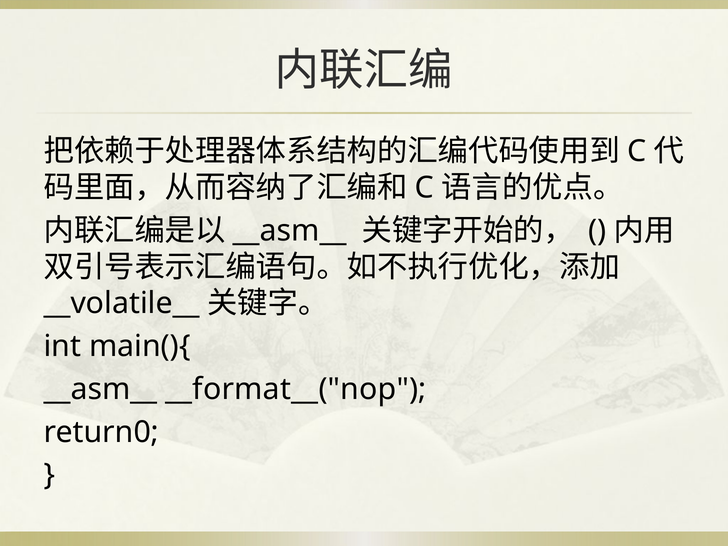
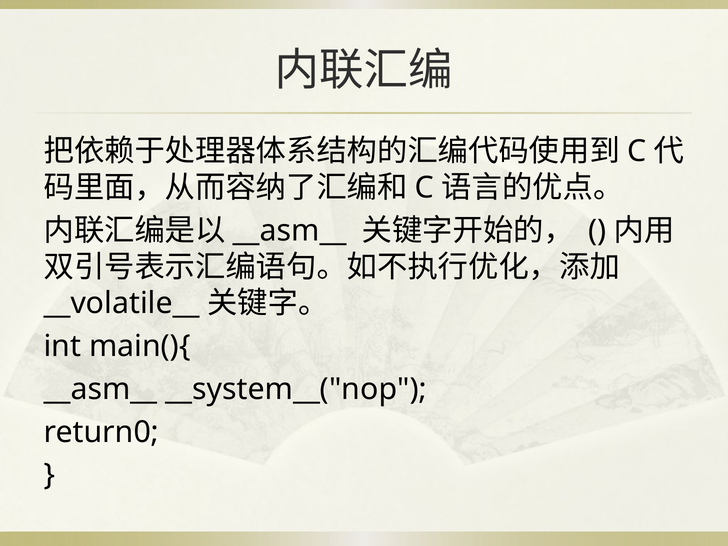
__format__("nop: __format__("nop -> __system__("nop (296, 389)
